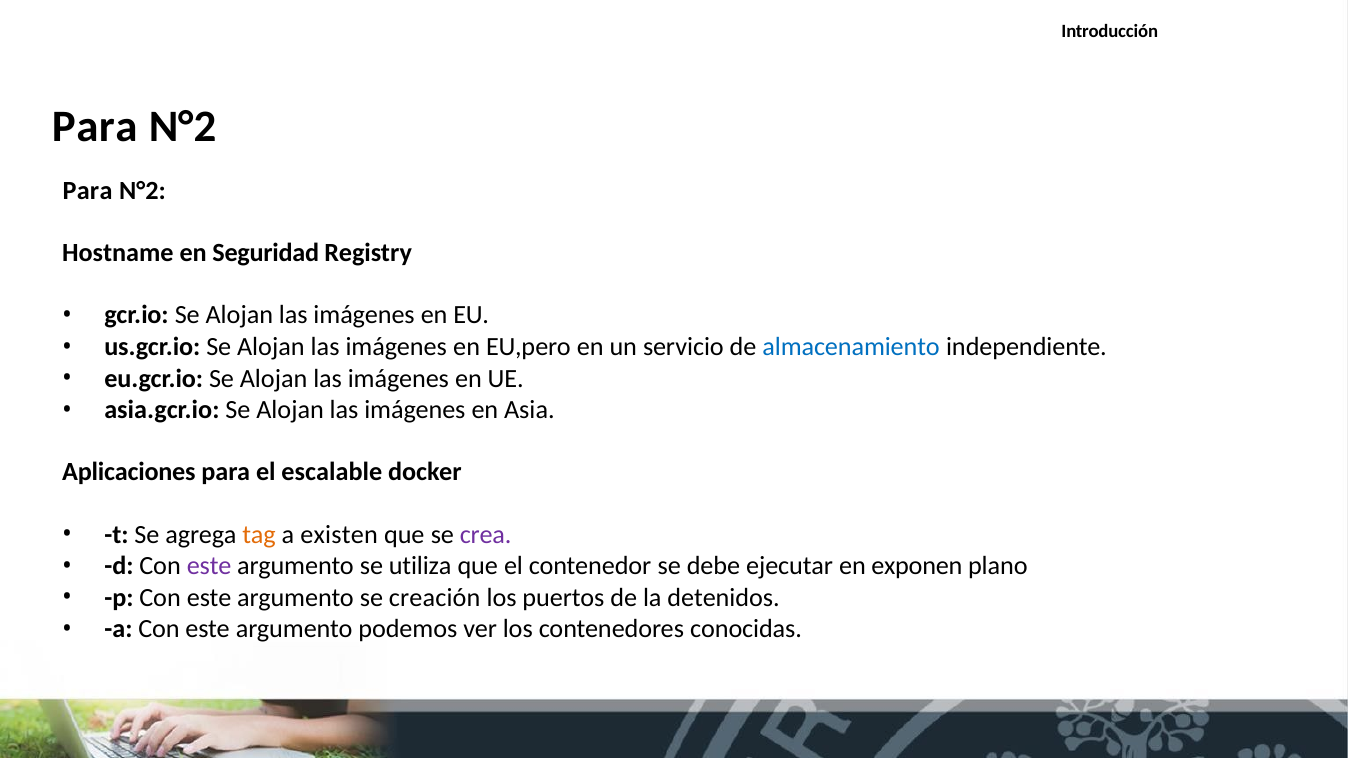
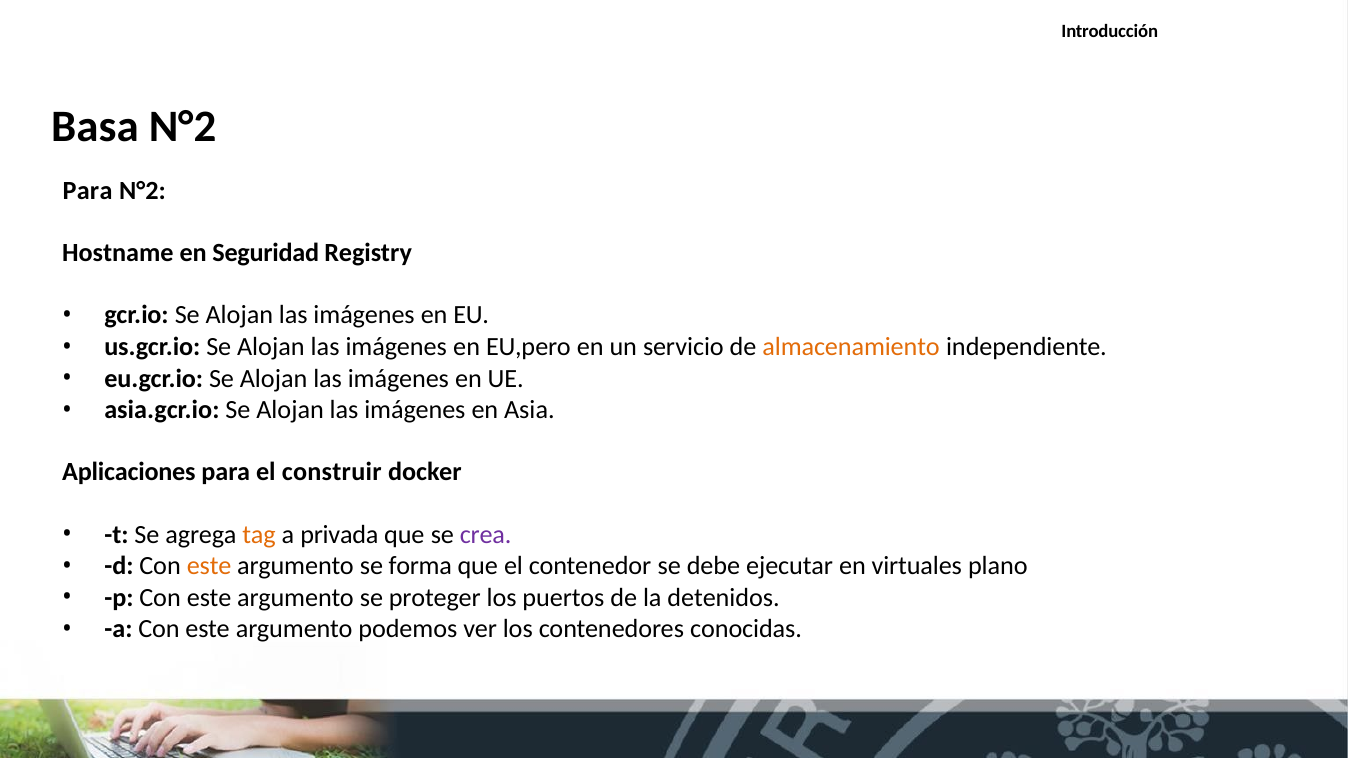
Para: Para -> Basa (95, 127)
almacenamiento colour: blue -> orange (851, 347)
escalable: escalable -> construir (332, 472)
existen: existen -> privada (339, 535)
este colour: purple -> orange (209, 566)
utiliza: utiliza -> forma (420, 566)
exponen: exponen -> virtuales (917, 566)
creación: creación -> proteger (435, 598)
